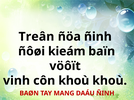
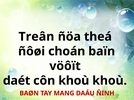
ñöa ñinh: ñinh -> theá (98, 37)
kieám: kieám -> choán (67, 52)
vinh: vinh -> daét (17, 81)
